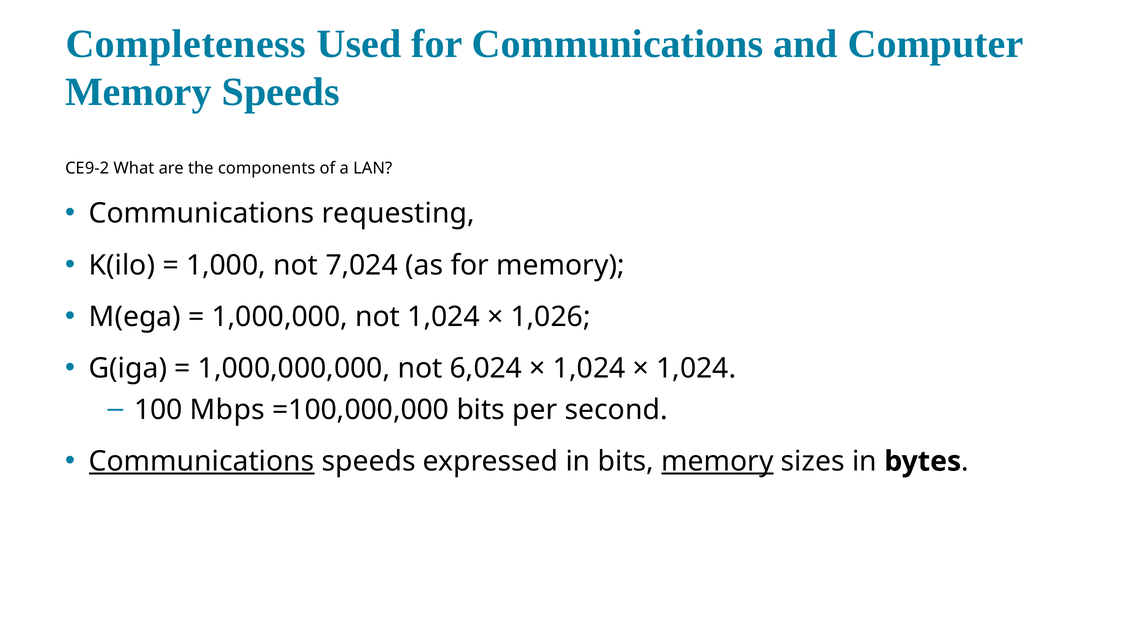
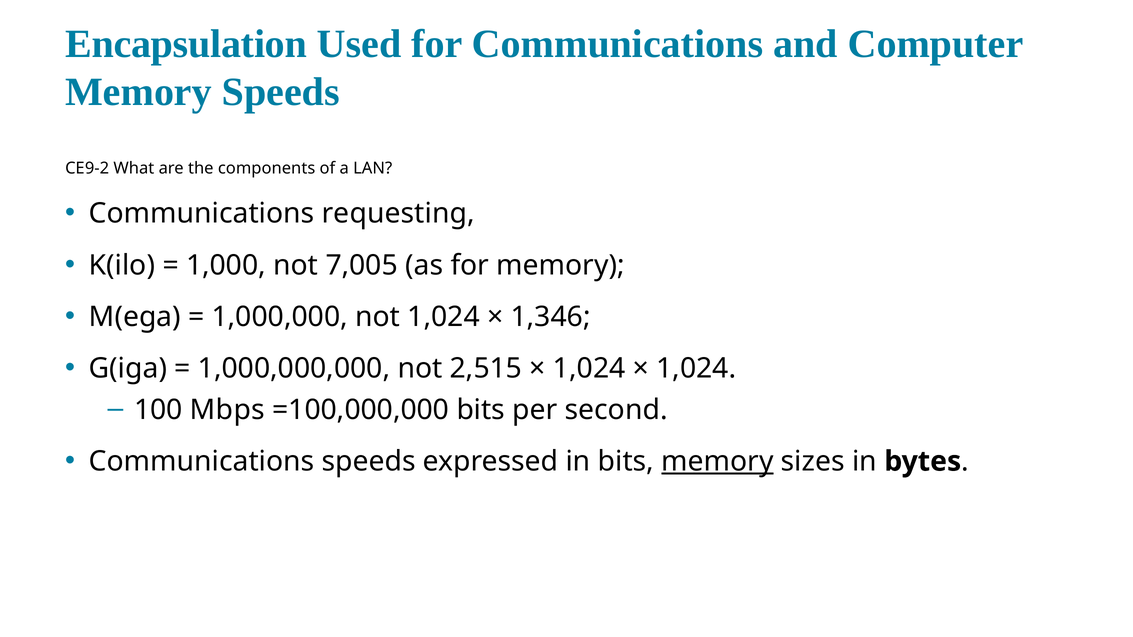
Completeness: Completeness -> Encapsulation (186, 44)
7,024: 7,024 -> 7,005 (362, 265)
1,026: 1,026 -> 1,346 (551, 317)
6,024: 6,024 -> 2,515 (486, 369)
Communications underline: present -> none (202, 462)
